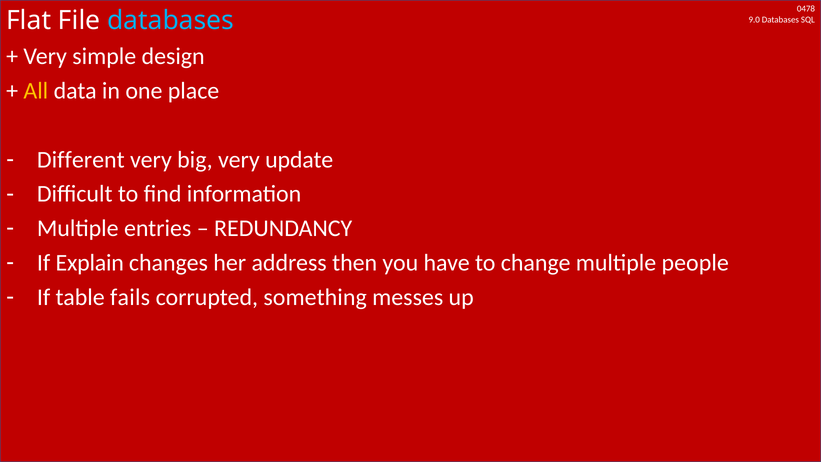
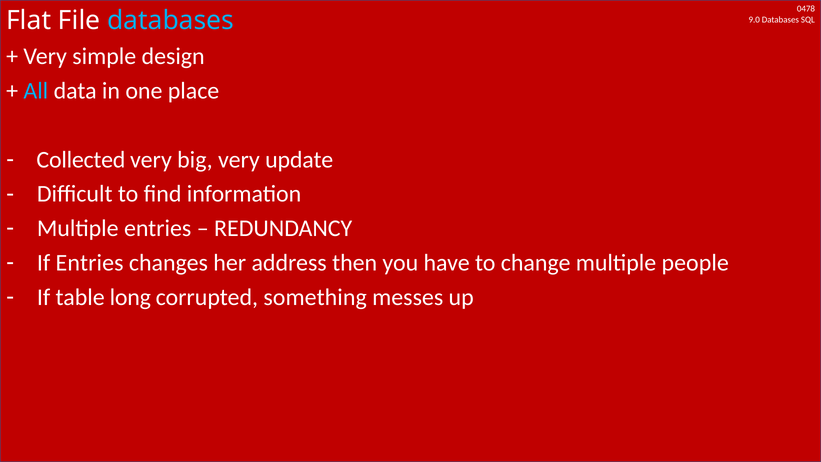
All colour: yellow -> light blue (36, 91)
Different: Different -> Collected (81, 160)
If Explain: Explain -> Entries (90, 263)
fails: fails -> long (130, 297)
